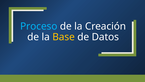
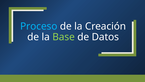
Base colour: yellow -> light green (64, 37)
